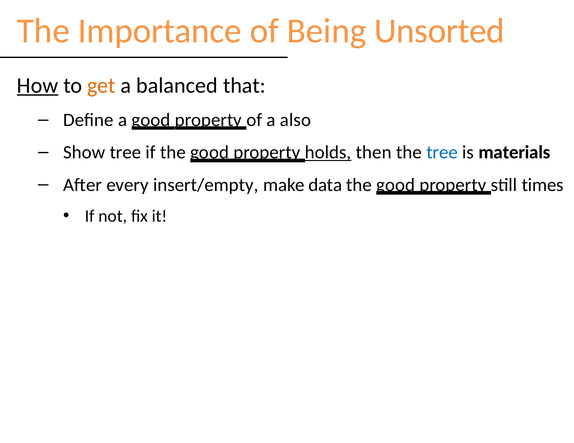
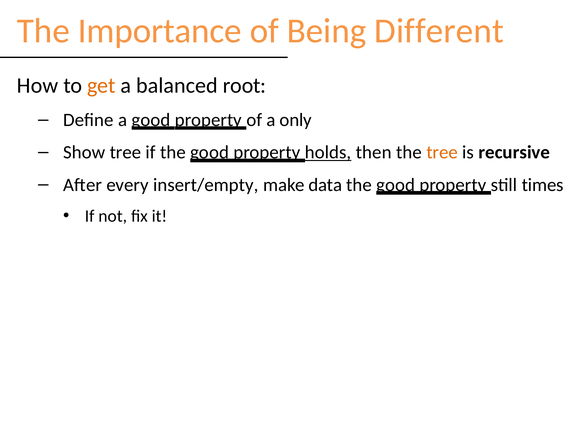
Unsorted: Unsorted -> Different (439, 31)
How underline: present -> none (38, 86)
that: that -> root (245, 86)
also: also -> only (296, 120)
tree colour: blue -> orange (442, 153)
materials: materials -> recursive (514, 153)
